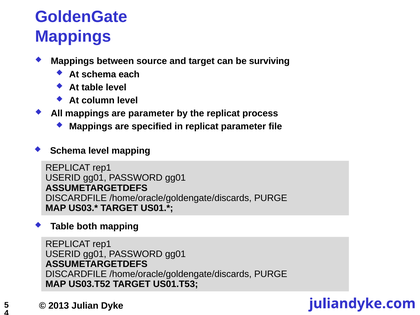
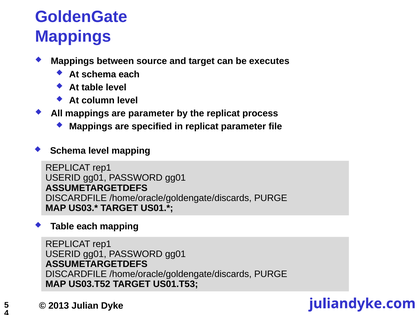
surviving: surviving -> executes (269, 61)
Table both: both -> each (87, 227)
